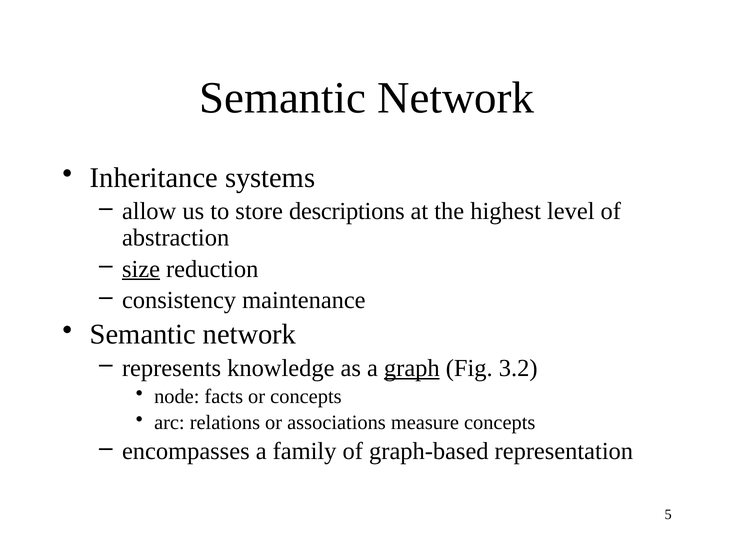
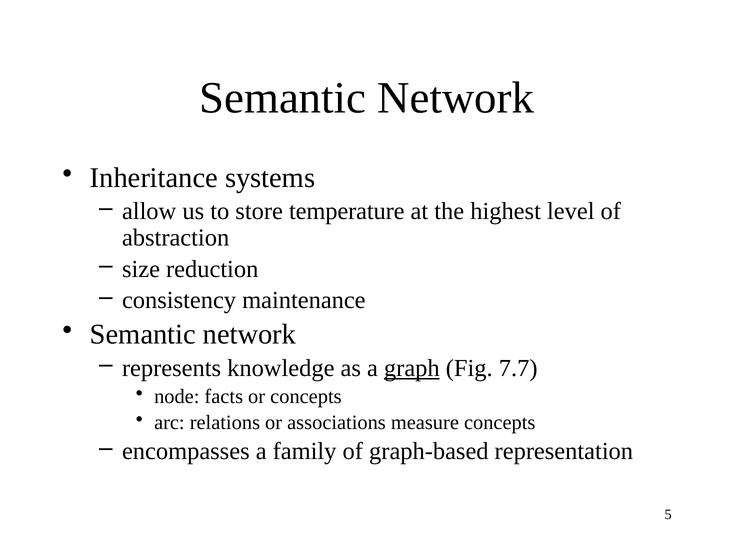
descriptions: descriptions -> temperature (347, 211)
size underline: present -> none (141, 269)
3.2: 3.2 -> 7.7 (518, 368)
